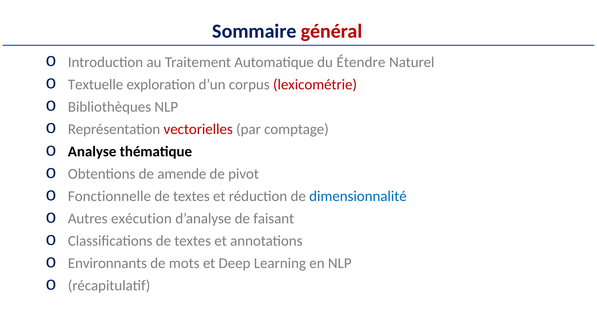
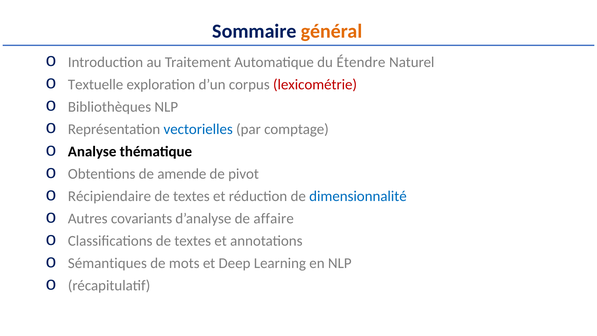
général colour: red -> orange (332, 31)
vectorielles colour: red -> blue (198, 129)
Fonctionnelle: Fonctionnelle -> Récipiendaire (109, 196)
exécution: exécution -> covariants (142, 218)
faisant: faisant -> affaire (274, 218)
Environnants: Environnants -> Sémantiques (107, 263)
